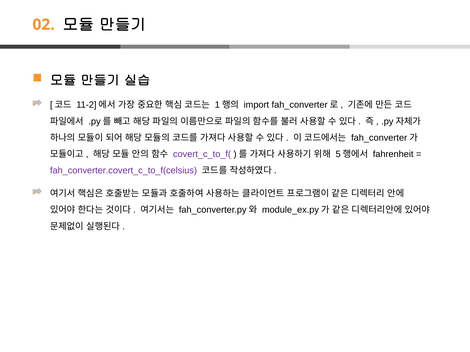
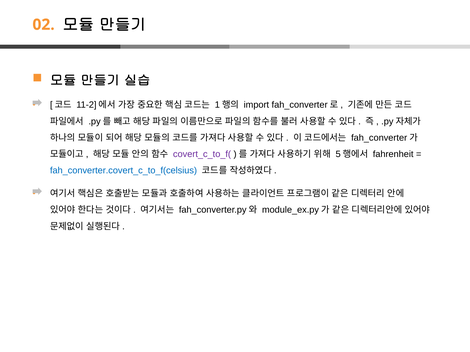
fah_converter.covert_c_to_f(celsius colour: purple -> blue (124, 171)
